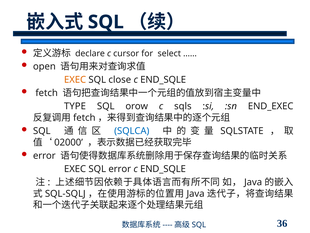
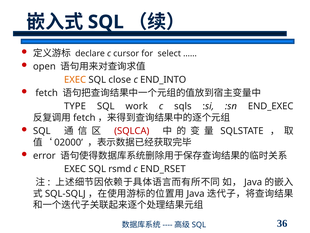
END_SQLE: END_SQLE -> END_INTO (163, 80)
orow: orow -> work (137, 106)
SQLCA colour: blue -> red (132, 131)
SQL error: error -> rsmd (120, 169)
END_SQLE: END_SQLE -> END_RSET (163, 169)
